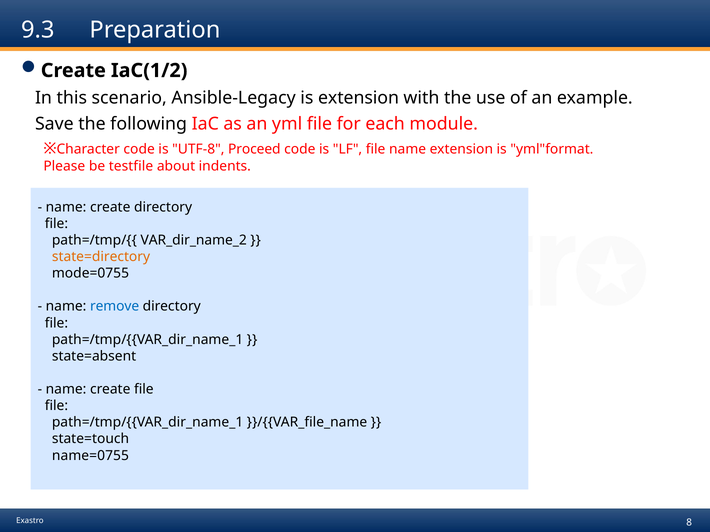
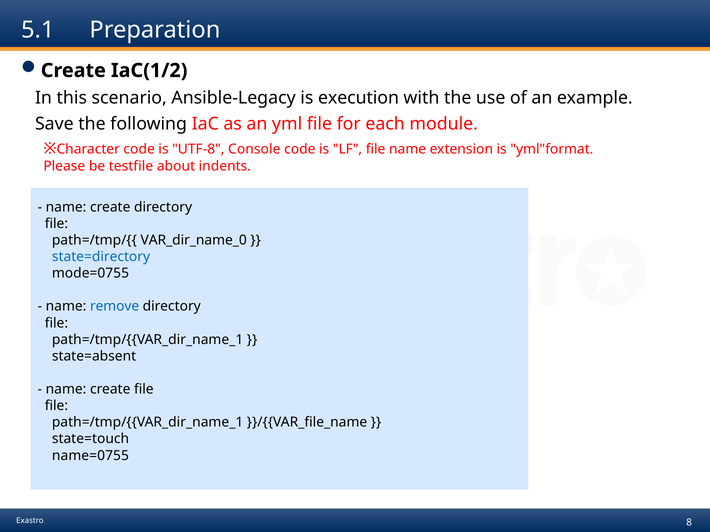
9.3: 9.3 -> 5.1 (38, 30)
is extension: extension -> execution (359, 98)
Proceed: Proceed -> Console (254, 150)
VAR_dir_name_2: VAR_dir_name_2 -> VAR_dir_name_0 (194, 240)
state=directory colour: orange -> blue (101, 257)
